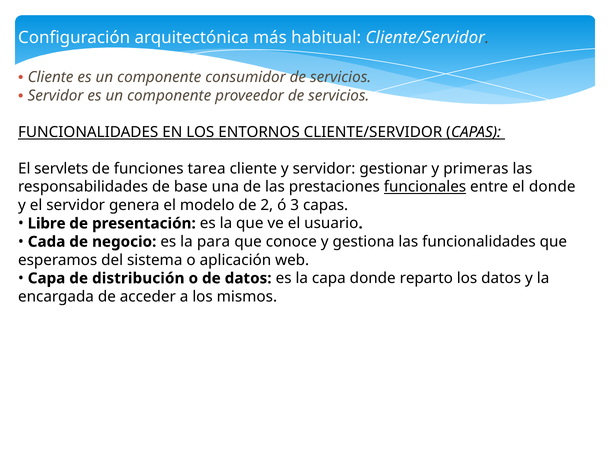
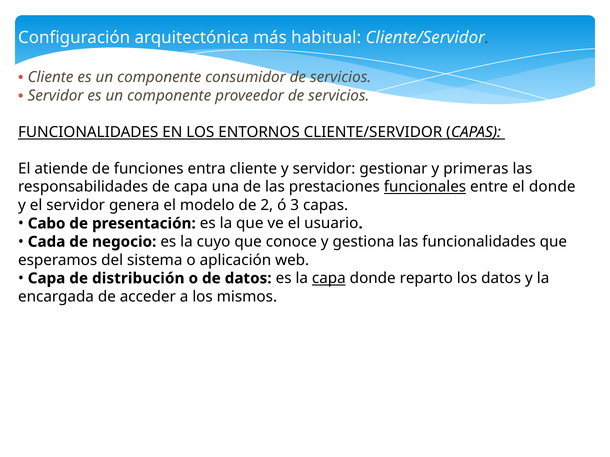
servlets: servlets -> atiende (61, 169)
tarea: tarea -> entra (207, 169)
de base: base -> capa (191, 187)
Libre: Libre -> Cabo (47, 224)
para: para -> cuyo (214, 242)
capa underline: none -> present (329, 279)
